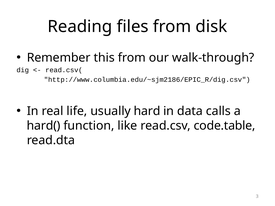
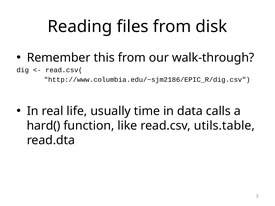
hard: hard -> time (147, 111)
code.table: code.table -> utils.table (224, 126)
